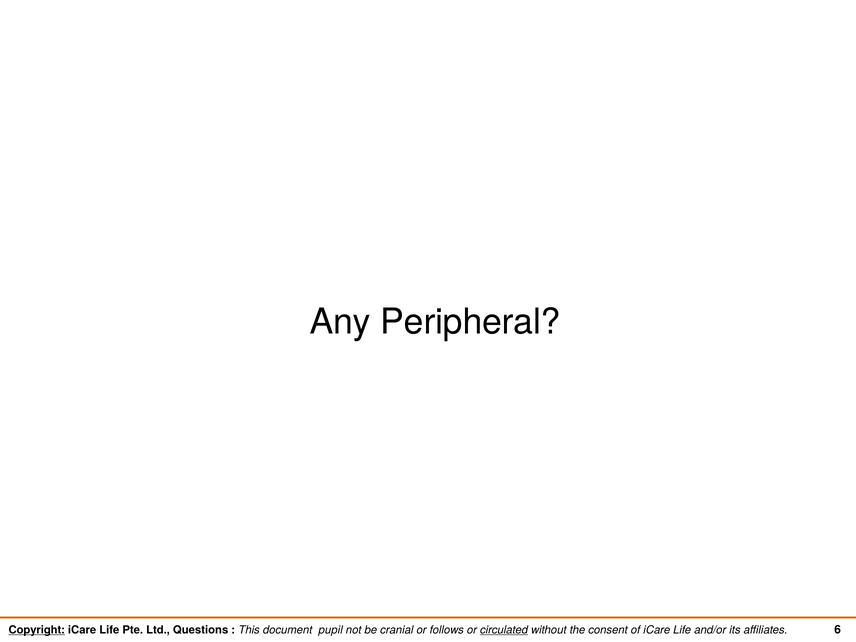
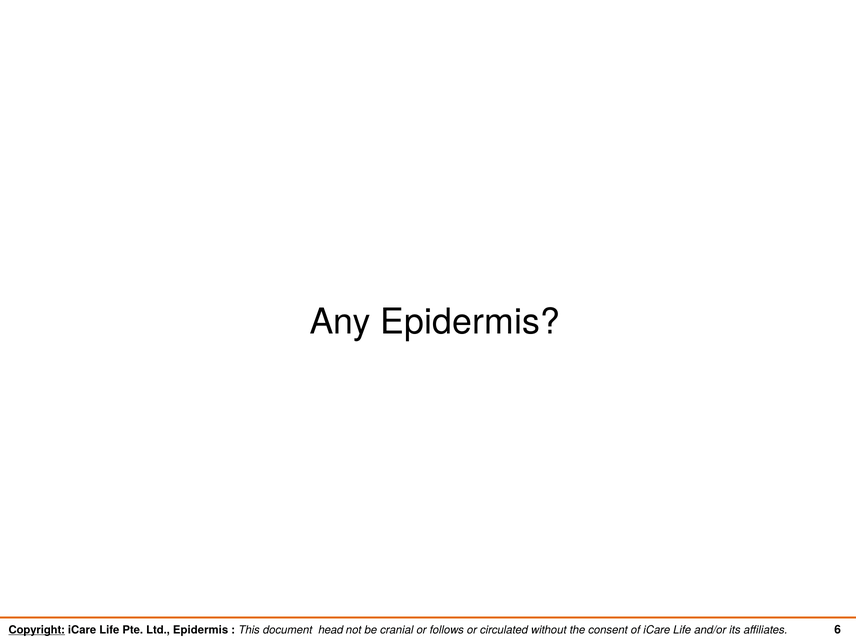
Any Peripheral: Peripheral -> Epidermis (470, 322)
Ltd Questions: Questions -> Epidermis (201, 630)
pupil: pupil -> head (331, 630)
circulated underline: present -> none (504, 630)
